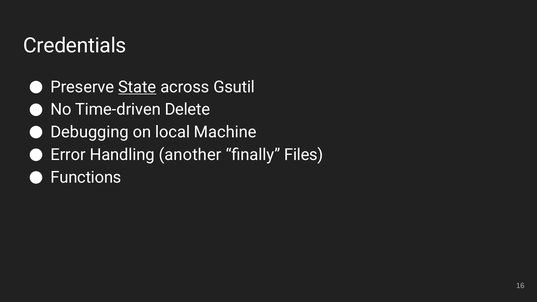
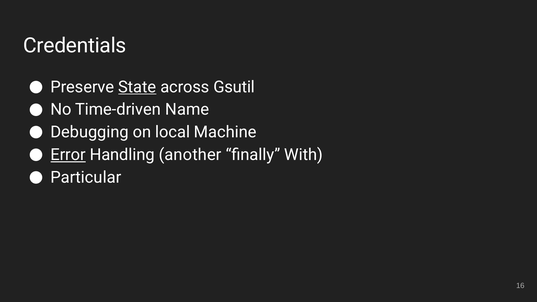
Delete: Delete -> Name (187, 110)
Error underline: none -> present (68, 155)
Files: Files -> With (304, 155)
Functions: Functions -> Particular (86, 177)
